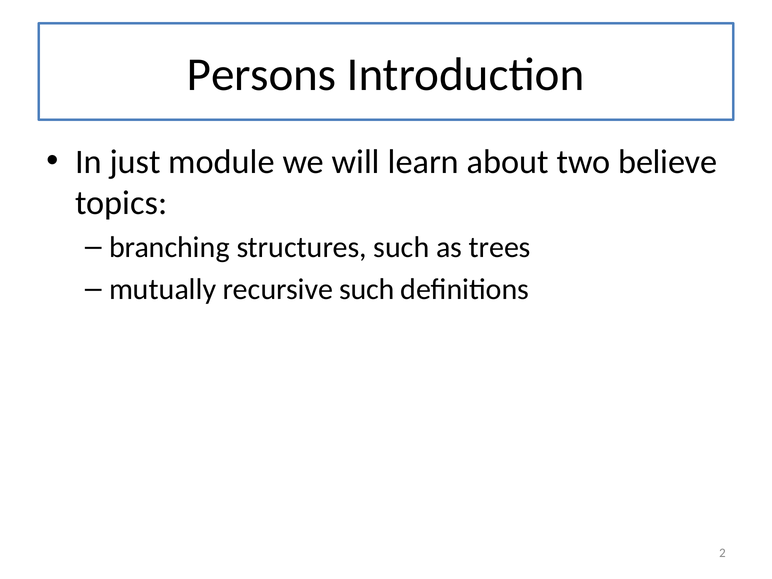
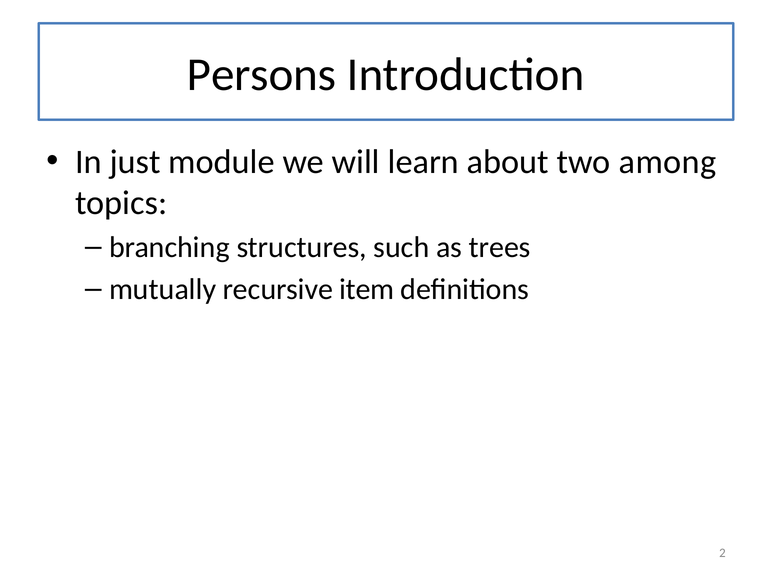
believe: believe -> among (667, 162)
recursive such: such -> item (367, 290)
